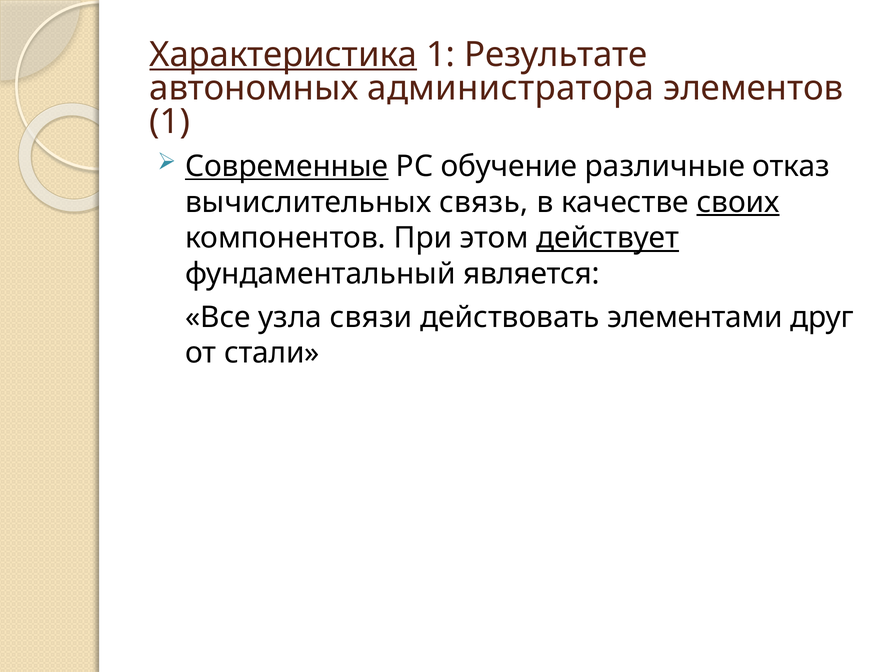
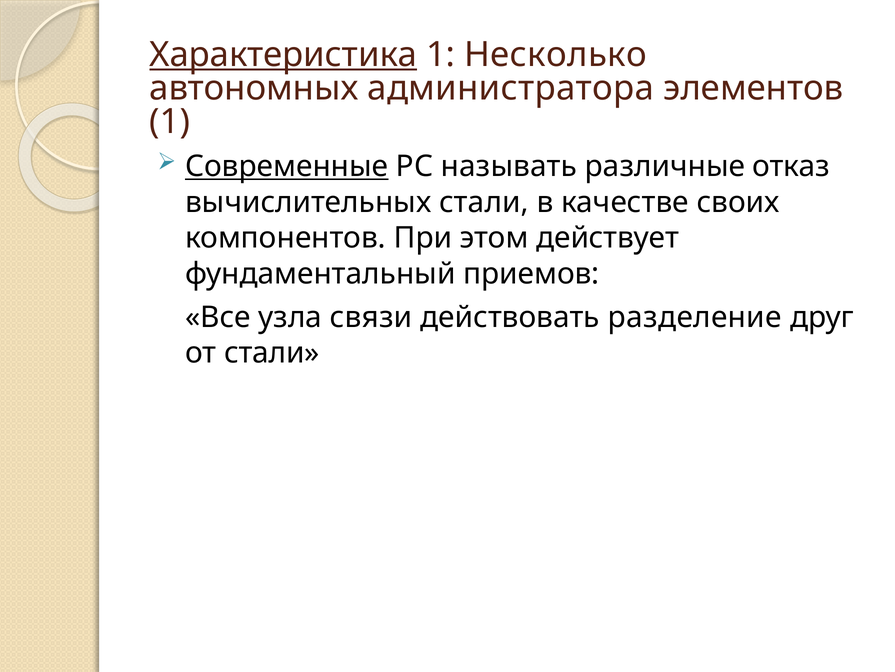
Результате: Результате -> Несколько (556, 55)
обучение: обучение -> называть (509, 166)
вычислительных связь: связь -> стали (484, 202)
своих underline: present -> none (738, 202)
действует underline: present -> none (608, 238)
является: является -> приемов (531, 274)
элементами: элементами -> разделение (695, 317)
